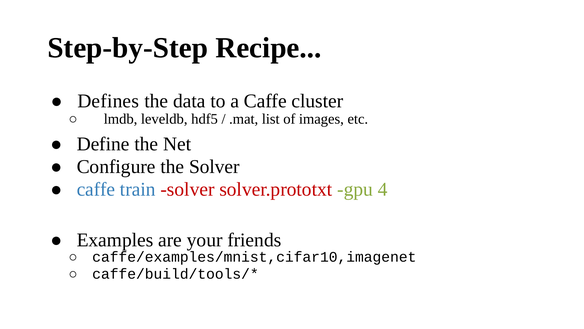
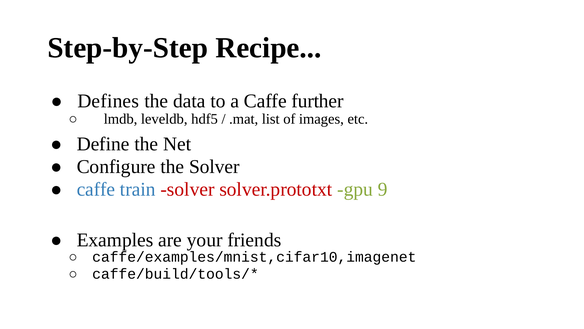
cluster: cluster -> further (318, 101)
4: 4 -> 9 (383, 189)
